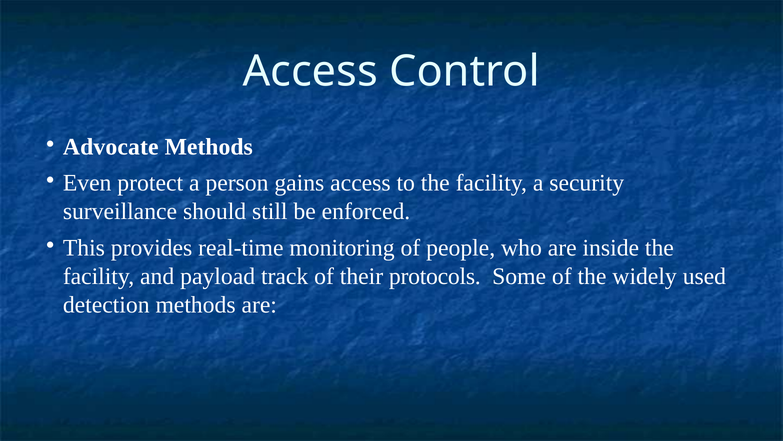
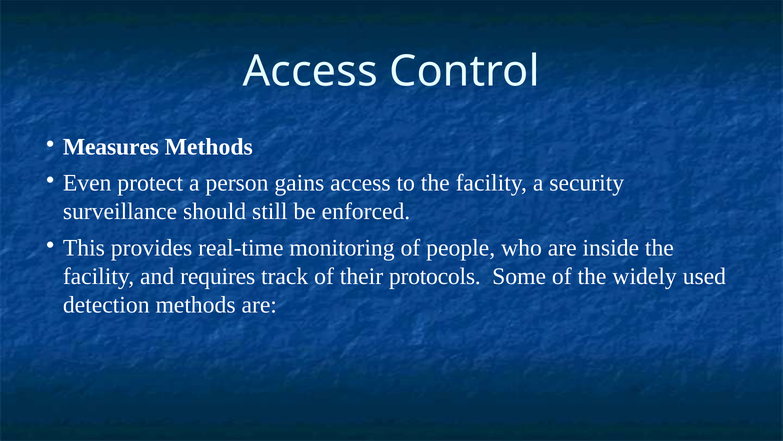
Advocate: Advocate -> Measures (111, 147)
payload: payload -> requires (218, 276)
